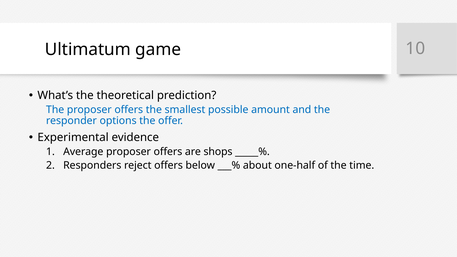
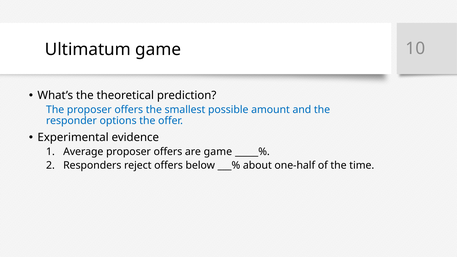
are shops: shops -> game (218, 152)
